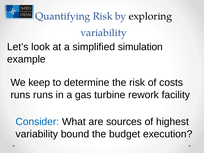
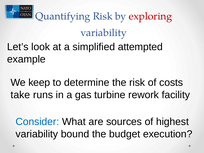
exploring colour: black -> red (150, 16)
simulation: simulation -> attempted (140, 47)
runs: runs -> take (20, 95)
